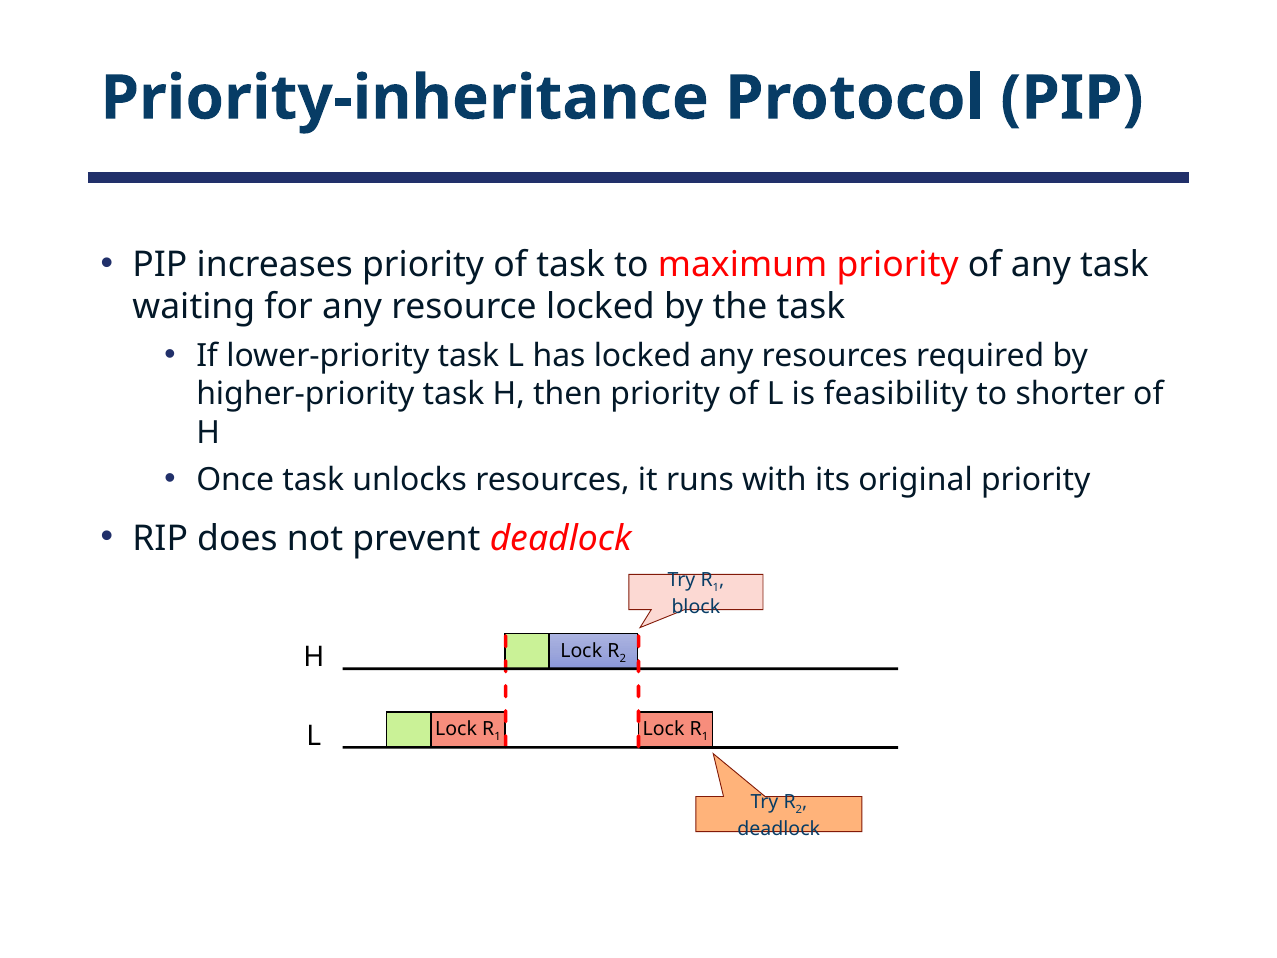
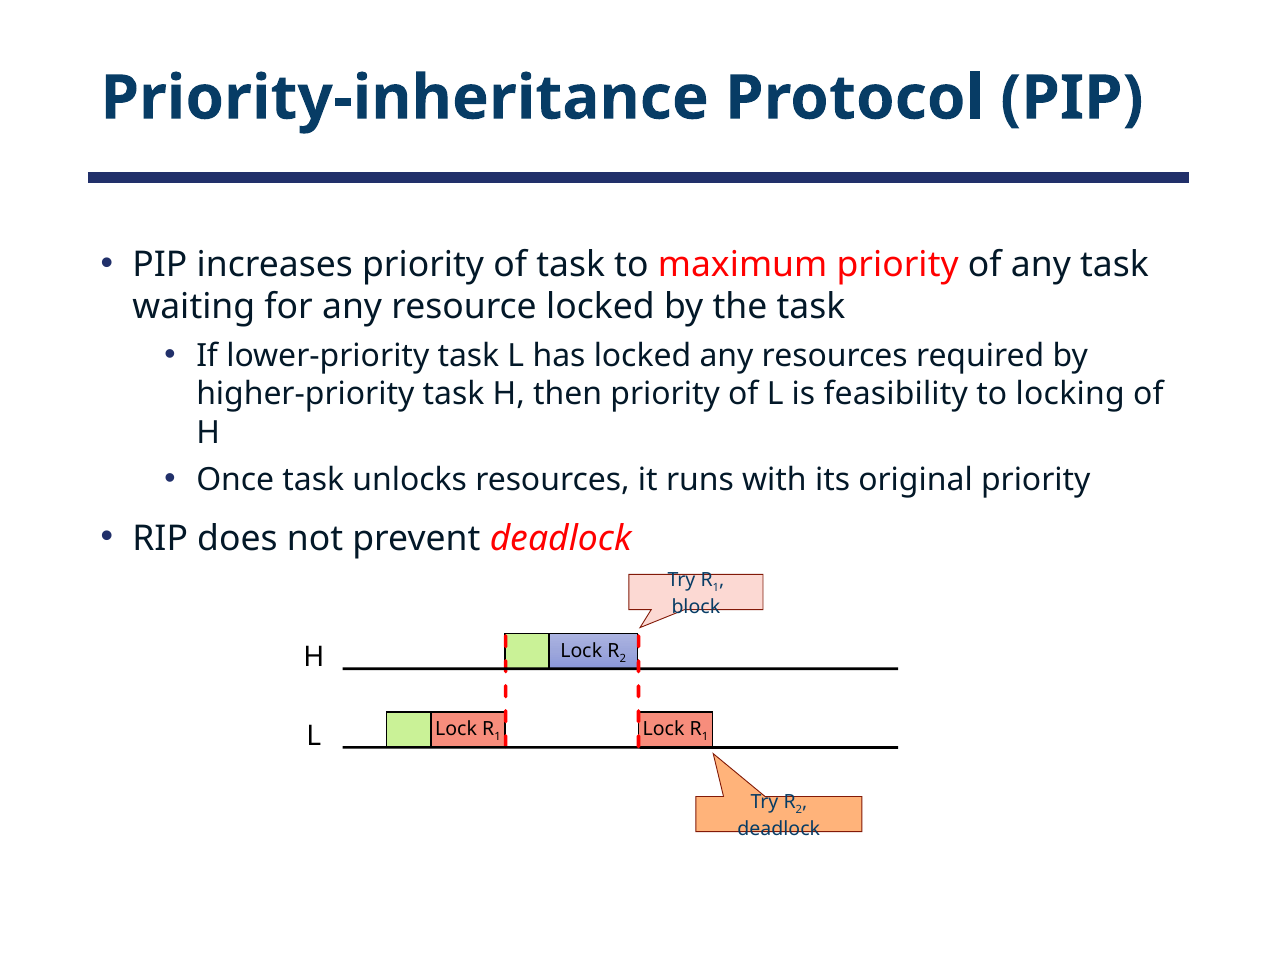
shorter: shorter -> locking (1070, 394)
